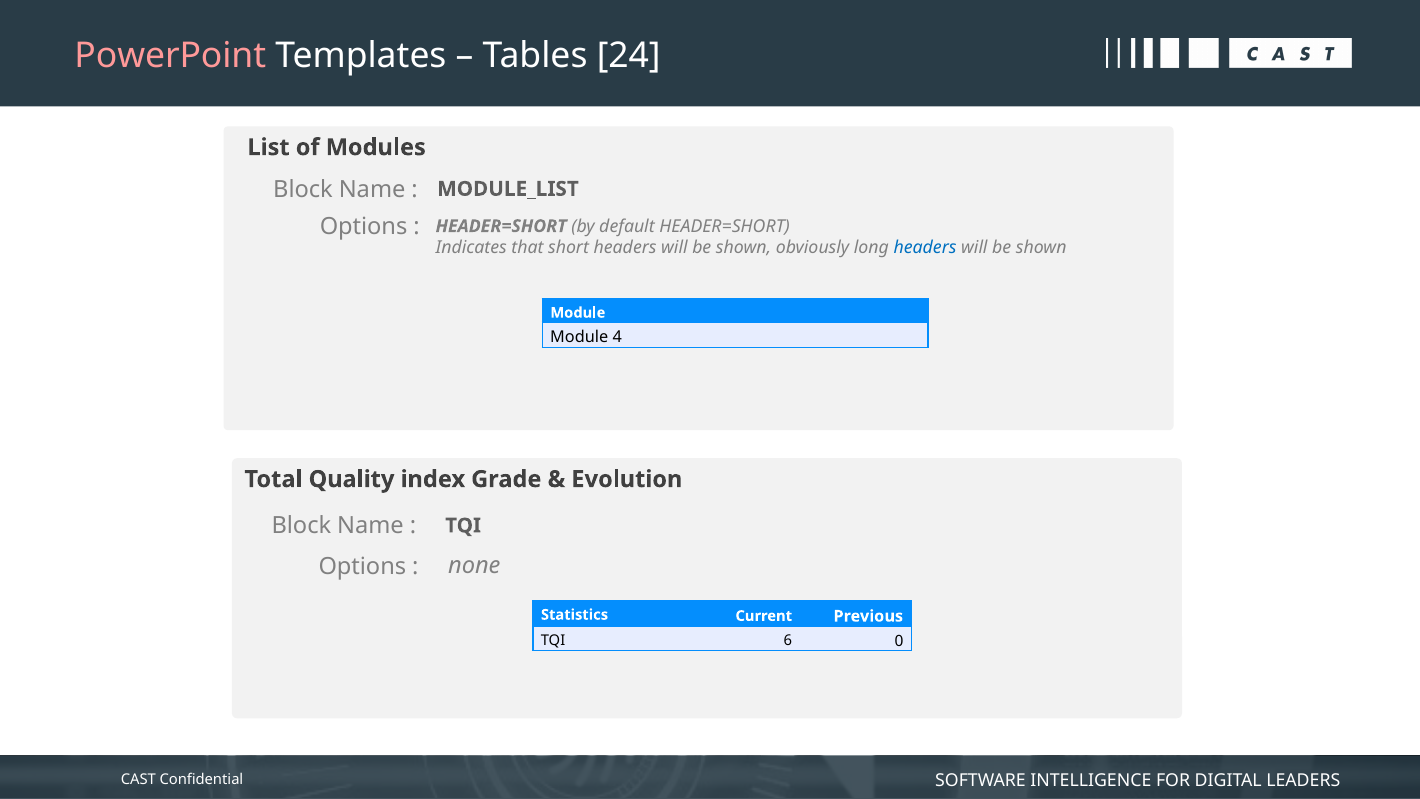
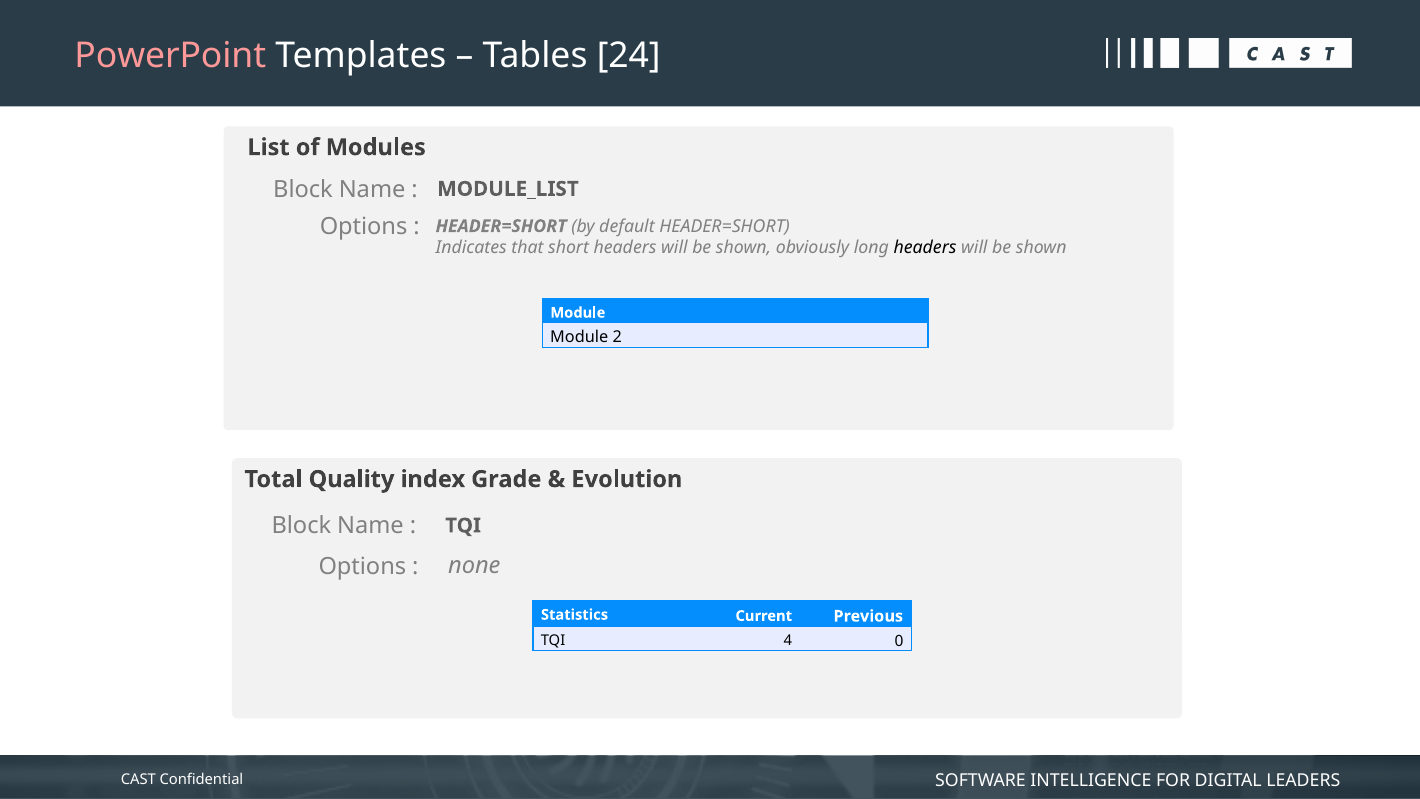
headers colour: blue -> black (925, 247)
4: 4 -> 2 (617, 337)
6: 6 -> 4 (788, 641)
